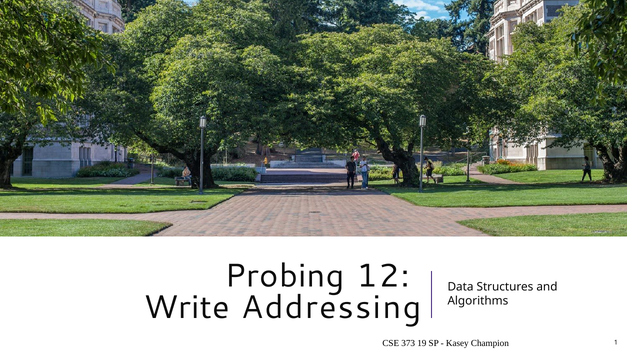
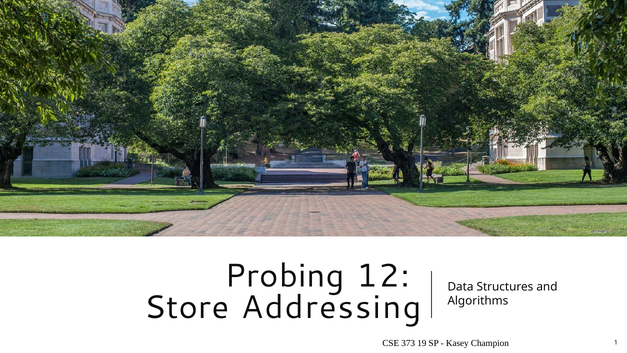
Write: Write -> Store (187, 307)
